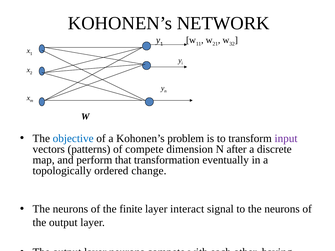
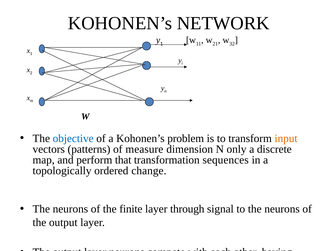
input colour: purple -> orange (286, 139)
of compete: compete -> measure (144, 149)
after: after -> only (237, 149)
transformation eventually: eventually -> sequences (226, 160)
interact: interact -> through (187, 209)
